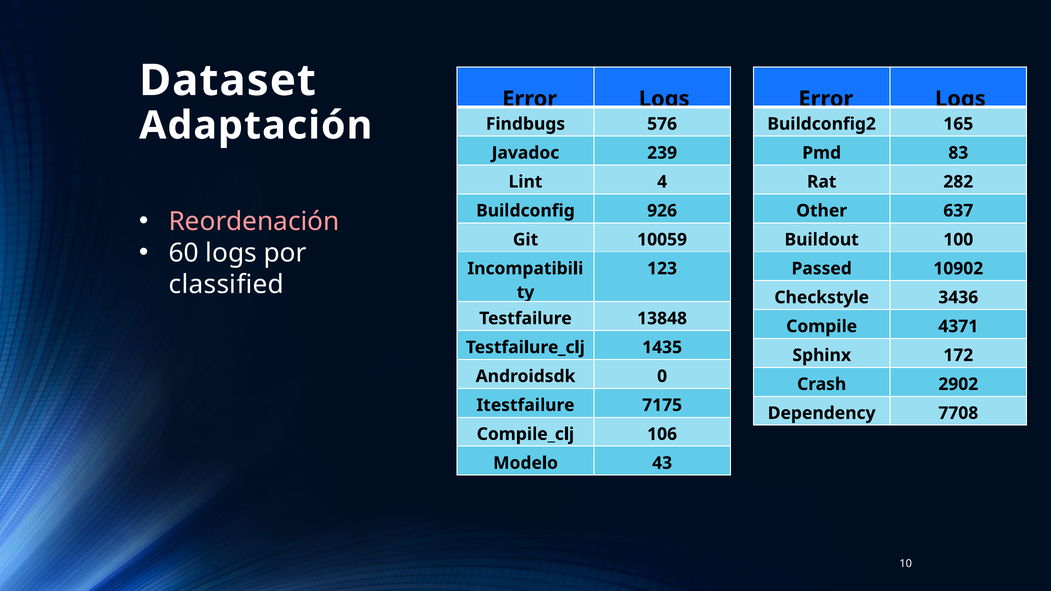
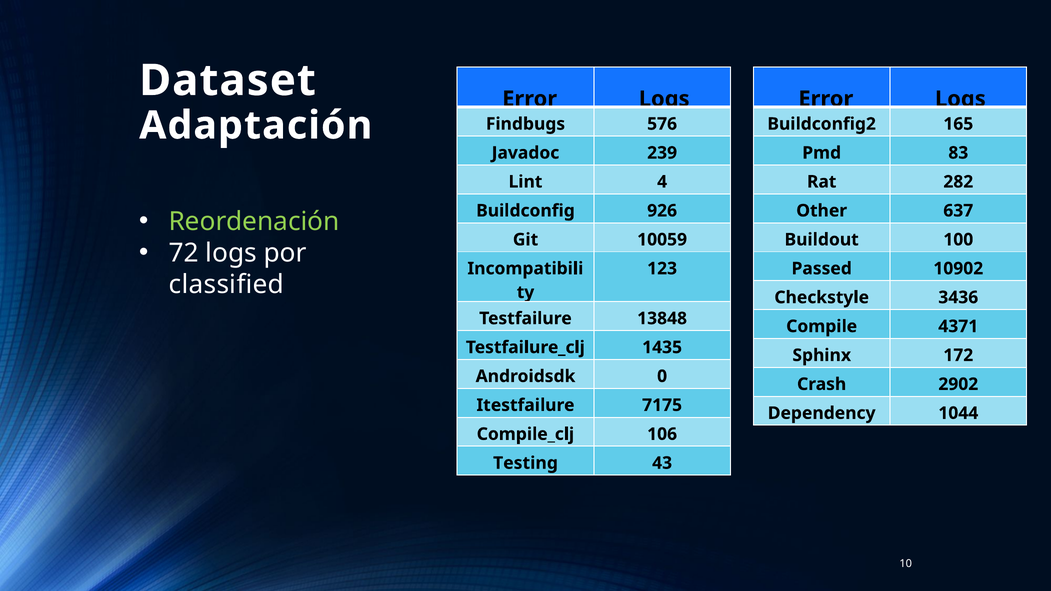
Reordenación colour: pink -> light green (254, 222)
60: 60 -> 72 (184, 253)
7708: 7708 -> 1044 (958, 413)
Modelo: Modelo -> Testing (525, 463)
